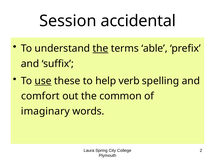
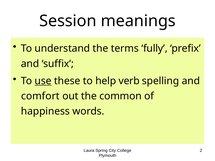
accidental: accidental -> meanings (138, 21)
the underline: present -> none (100, 49)
able: able -> fully (154, 49)
imaginary: imaginary -> happiness (45, 111)
